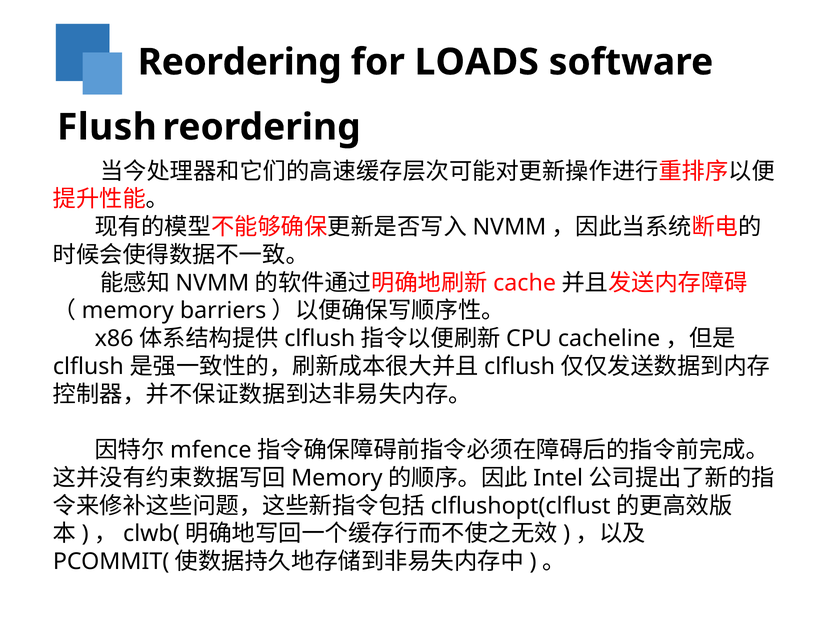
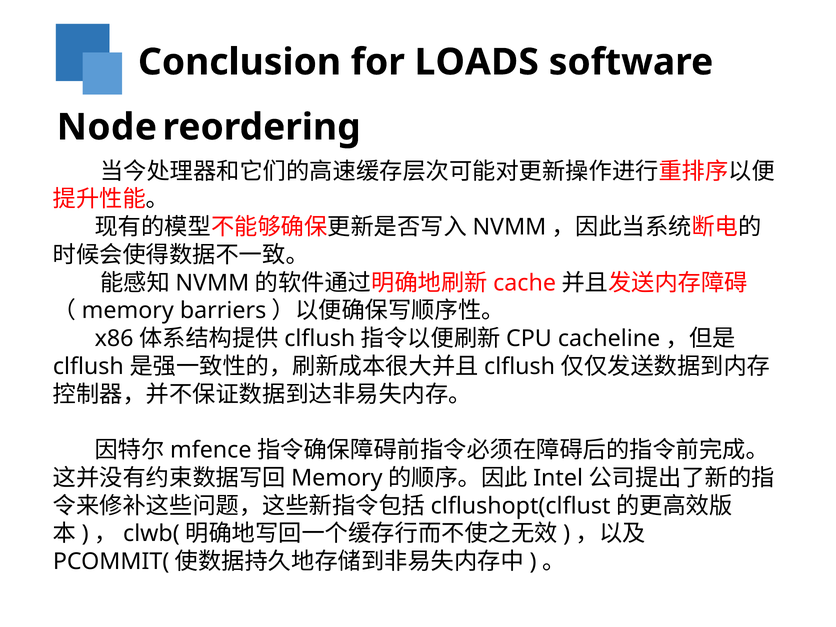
Reordering: Reordering -> Conclusion (240, 62)
Flush: Flush -> Node (107, 127)
